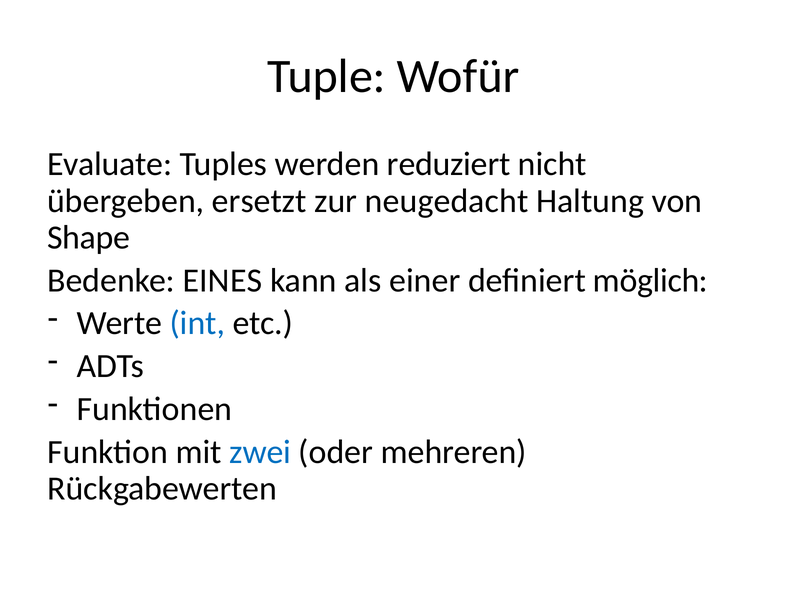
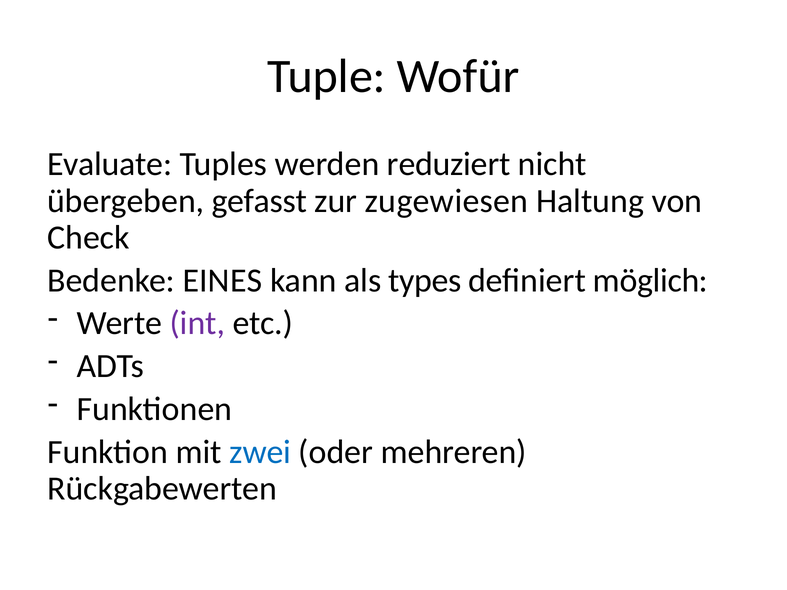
ersetzt: ersetzt -> gefasst (259, 201)
neugedacht: neugedacht -> zugewiesen (447, 201)
Shape: Shape -> Check (88, 238)
einer: einer -> types (425, 281)
int colour: blue -> purple (197, 323)
